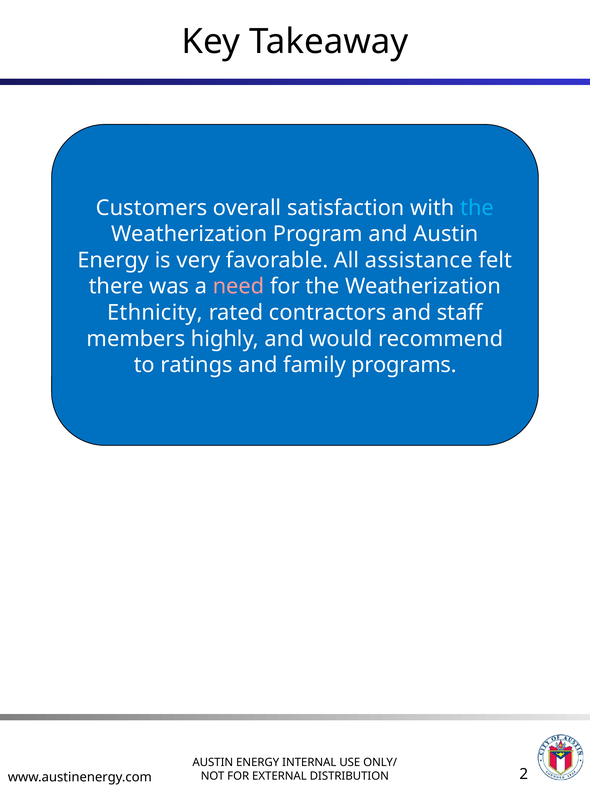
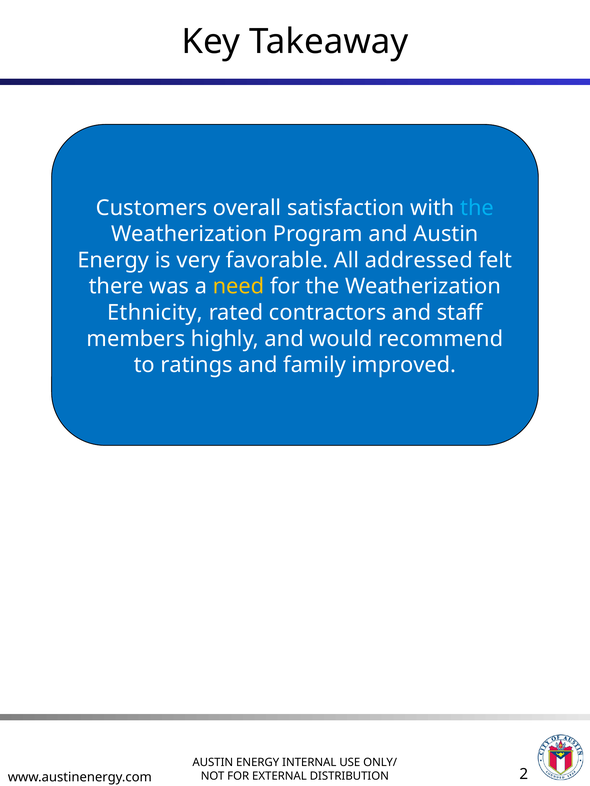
assistance: assistance -> addressed (419, 260)
need colour: pink -> yellow (239, 287)
programs: programs -> improved (404, 365)
